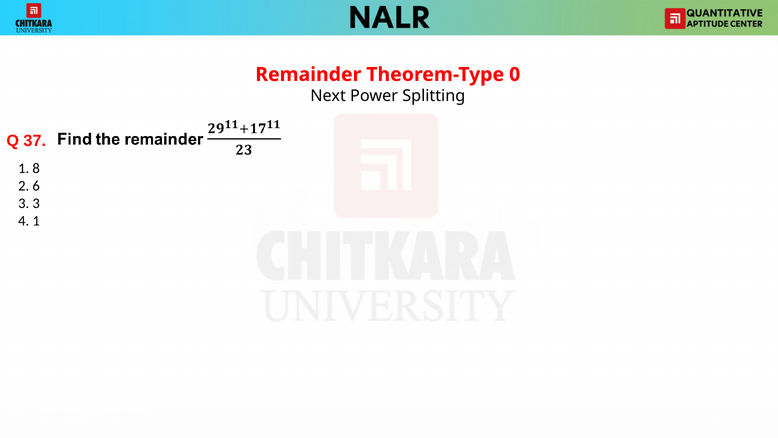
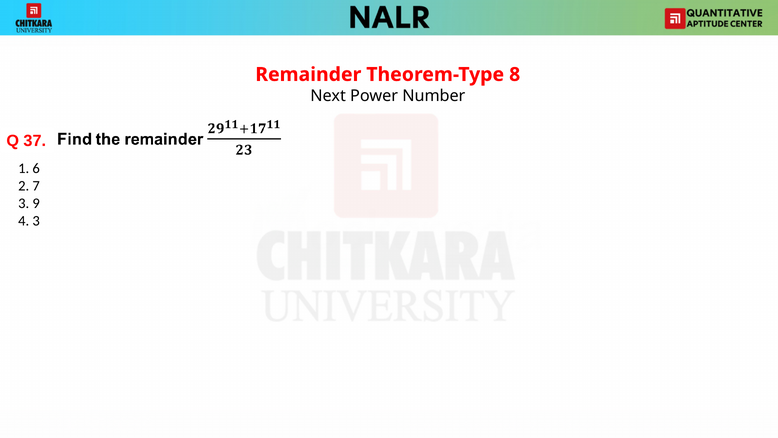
0: 0 -> 8 (515, 74)
Splitting: Splitting -> Number (434, 96)
8: 8 -> 6 (36, 168)
6: 6 -> 7 (36, 186)
3 3: 3 -> 9 (36, 203)
4 1: 1 -> 3 (36, 221)
